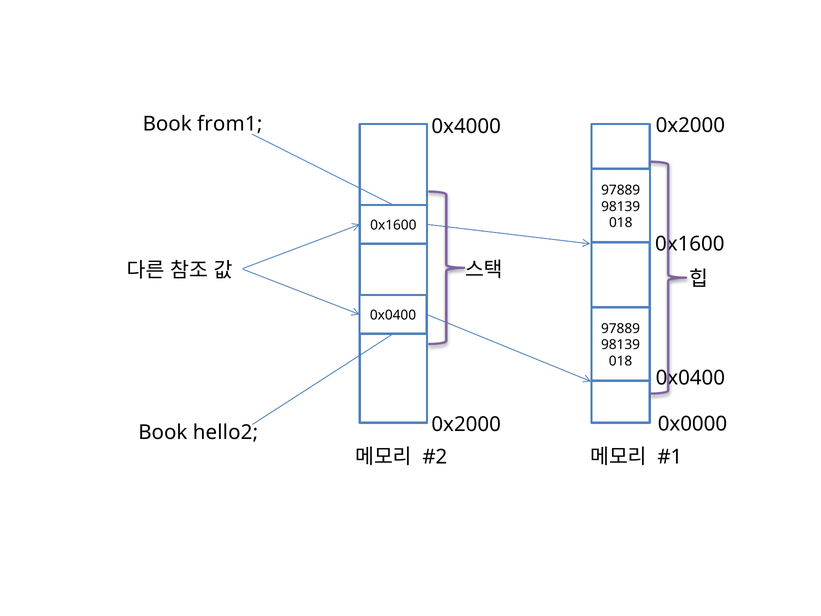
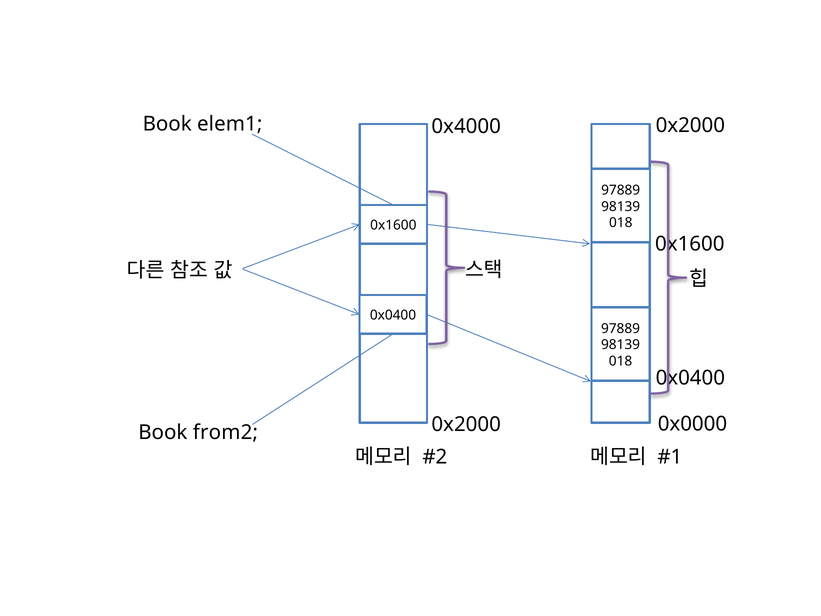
from1: from1 -> elem1 (230, 124)
hello2: hello2 -> from2 (225, 432)
